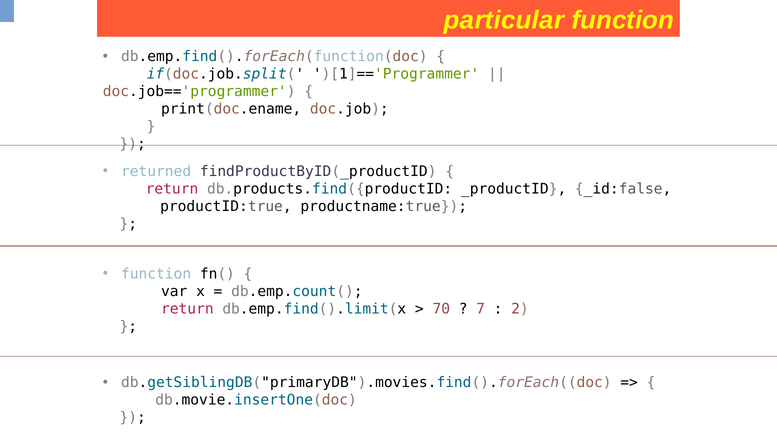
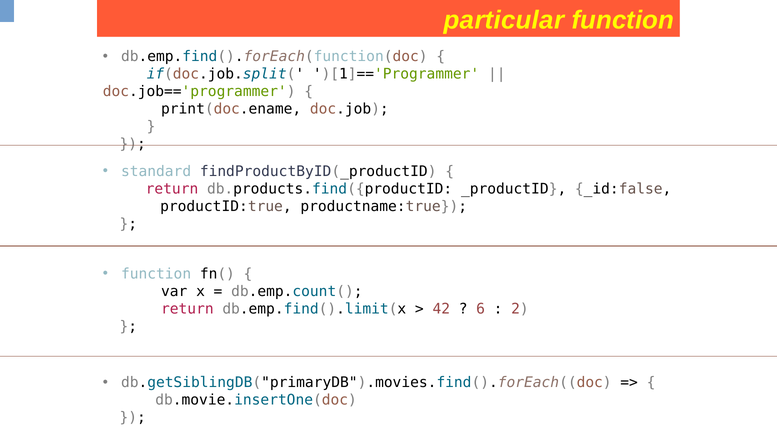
returned: returned -> standard (156, 171)
70: 70 -> 42 (441, 309)
7: 7 -> 6 (481, 309)
